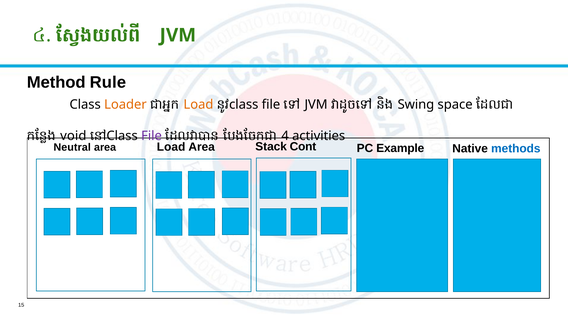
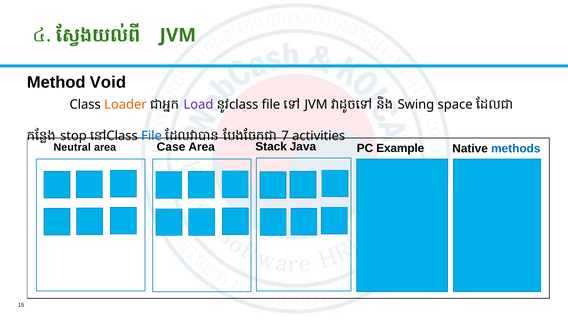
Rule: Rule -> Void (108, 82)
Load colour: orange -> purple (198, 104)
void: void -> stop (73, 136)
File colour: purple -> blue (151, 136)
4: 4 -> 7 (285, 136)
area Load: Load -> Case (171, 147)
Cont: Cont -> Java (303, 146)
